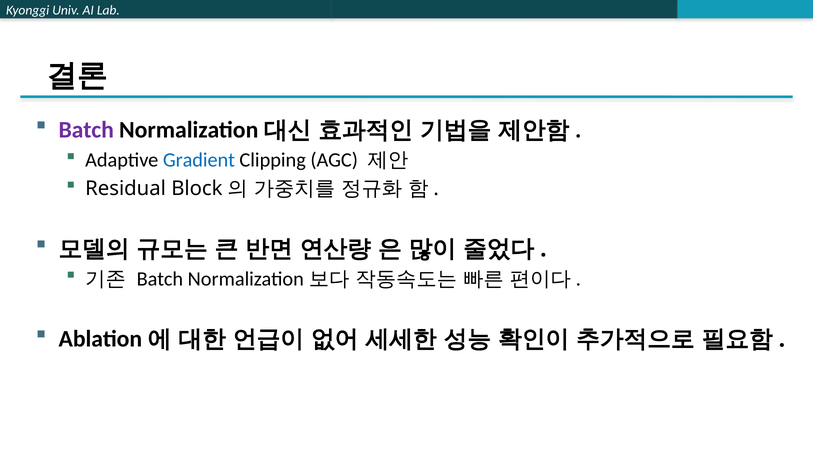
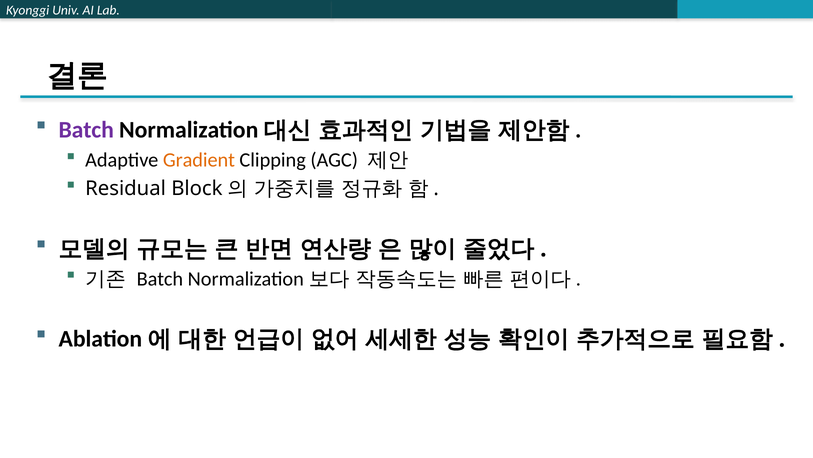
Gradient colour: blue -> orange (199, 160)
